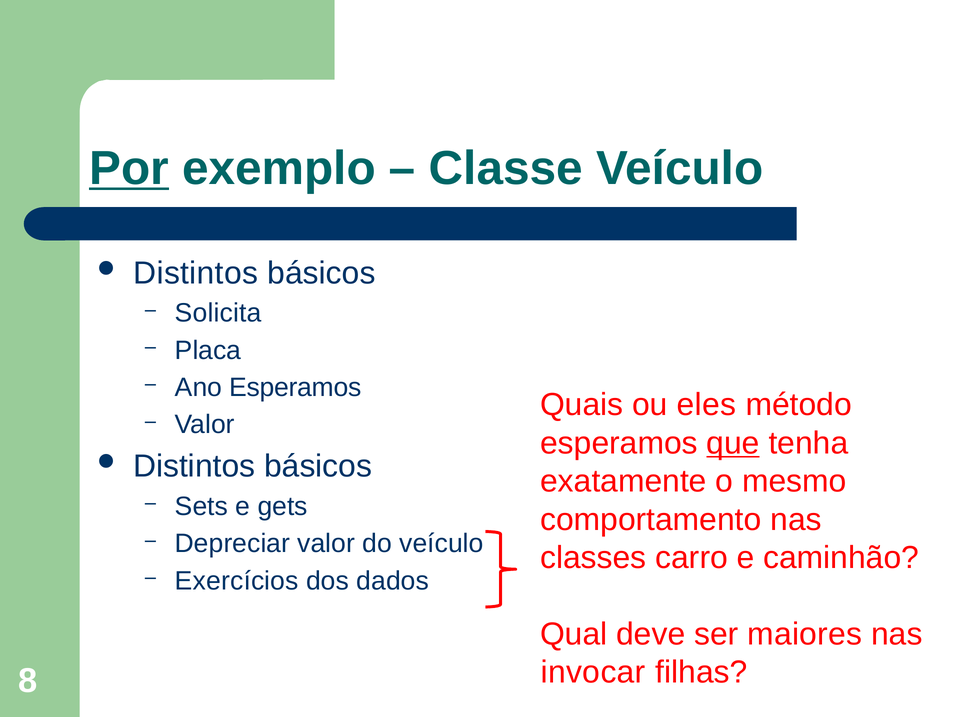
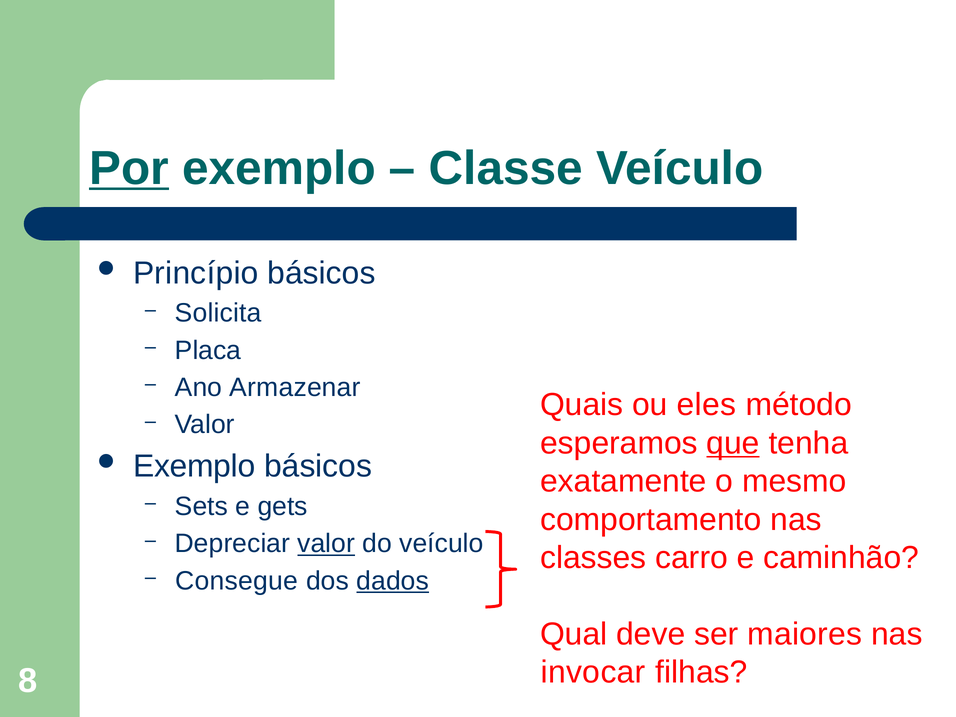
Distintos: Distintos -> Princípio (196, 273)
Ano Esperamos: Esperamos -> Armazenar (295, 387)
Distintos: Distintos -> Exemplo (194, 466)
valor underline: none -> present (326, 544)
Exercícios: Exercícios -> Consegue (237, 581)
dados underline: none -> present (393, 581)
